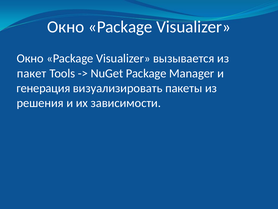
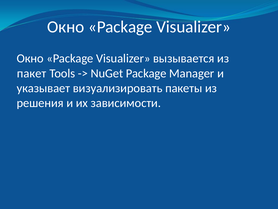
генерация: генерация -> указывает (43, 88)
